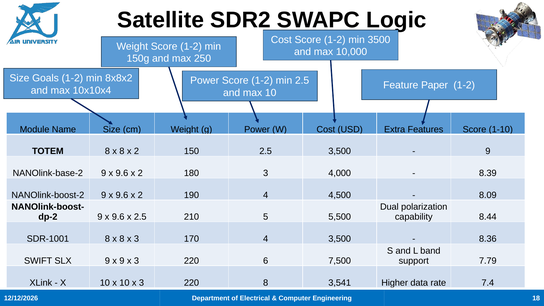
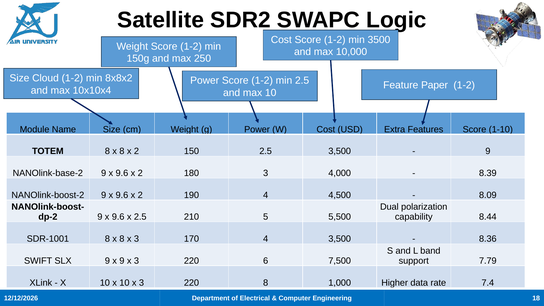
Goals: Goals -> Cloud (46, 78)
3,541: 3,541 -> 1,000 (340, 283)
